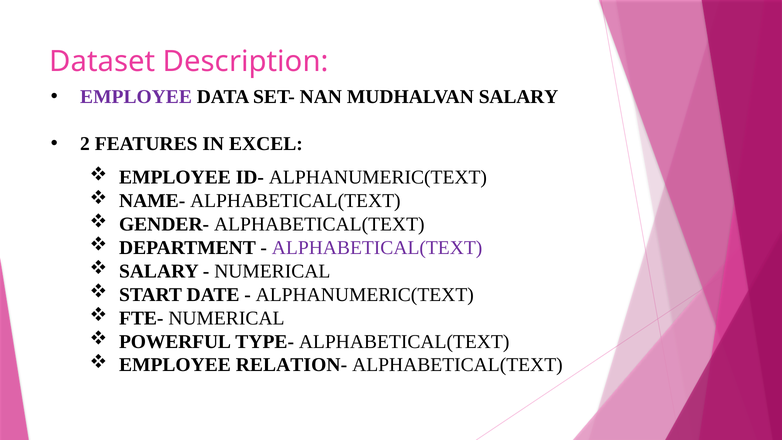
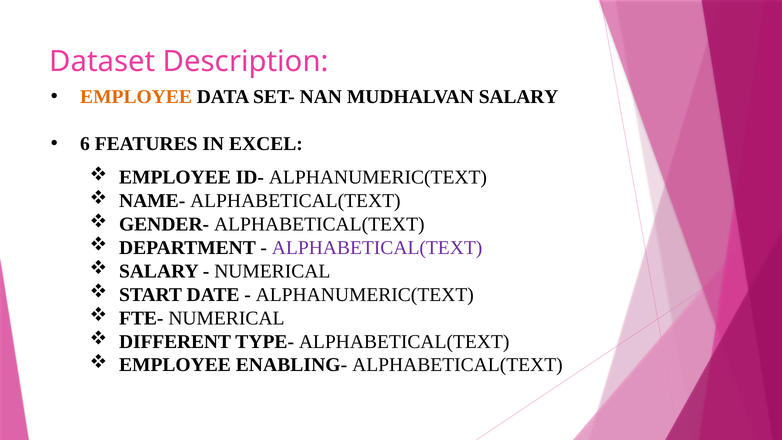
EMPLOYEE colour: purple -> orange (136, 97)
2: 2 -> 6 (85, 144)
POWERFUL: POWERFUL -> DIFFERENT (175, 341)
RELATION-: RELATION- -> ENABLING- (291, 365)
